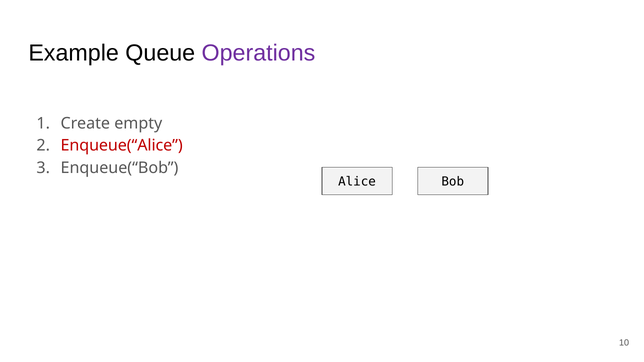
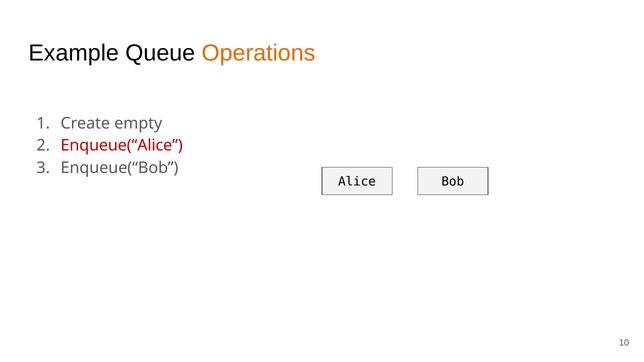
Operations colour: purple -> orange (258, 53)
